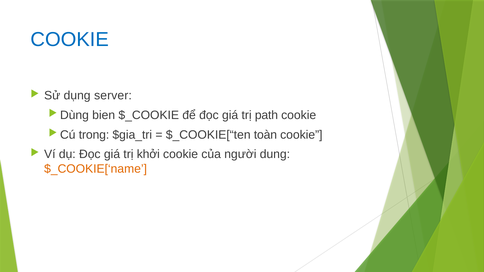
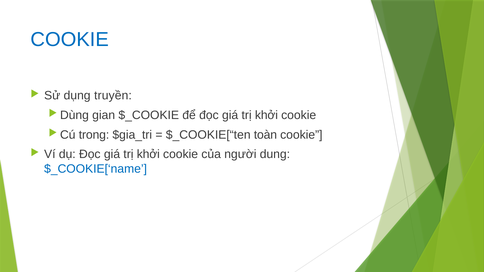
server: server -> truyền (113, 96)
bien: bien -> gian (104, 115)
path: path -> khởi (266, 115)
$_COOKIE[‘name colour: orange -> blue (96, 169)
